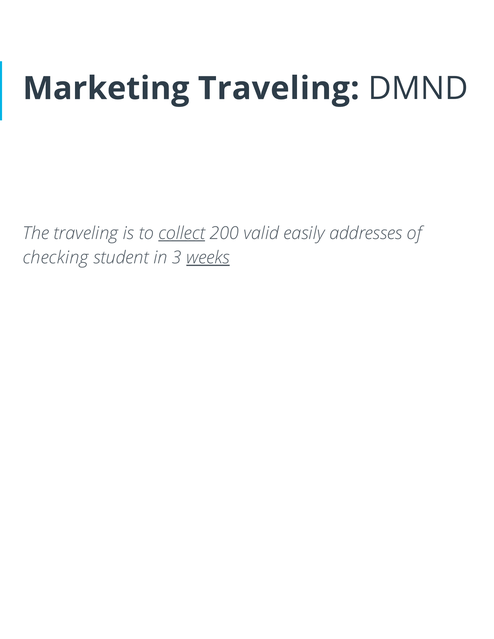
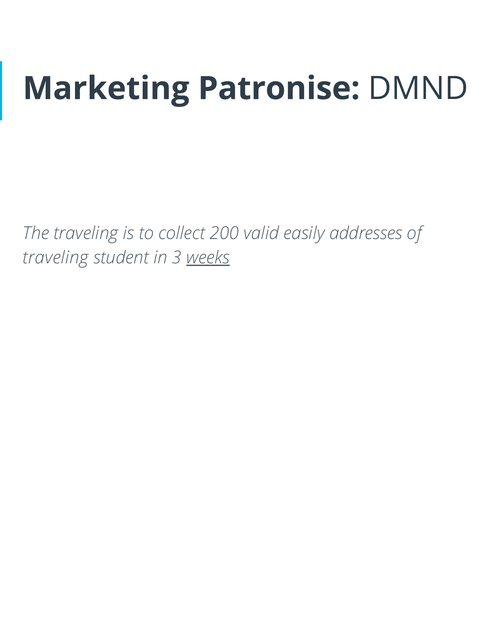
Marketing Traveling: Traveling -> Patronise (279, 89)
collect underline: present -> none (182, 233)
checking: checking -> traveling (56, 258)
